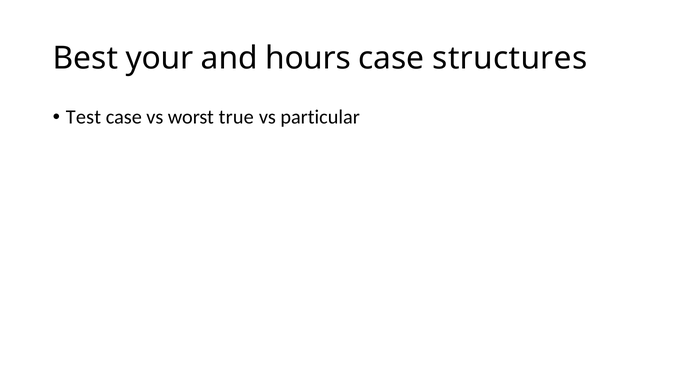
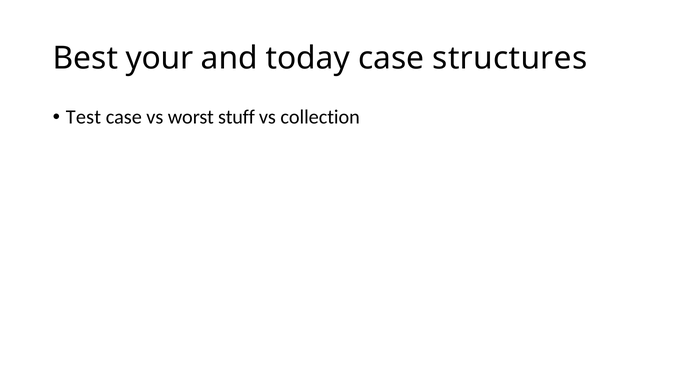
hours: hours -> today (308, 58)
true: true -> stuff (236, 117)
particular: particular -> collection (320, 117)
